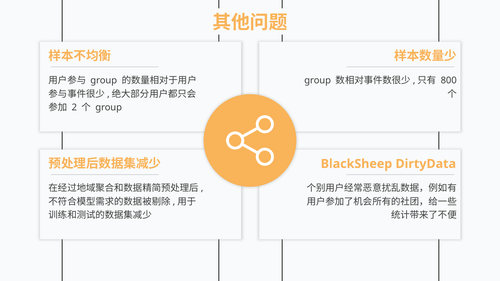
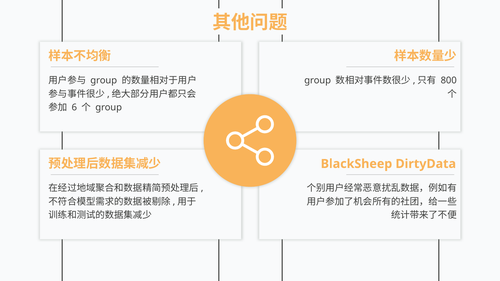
2: 2 -> 6 (74, 107)
